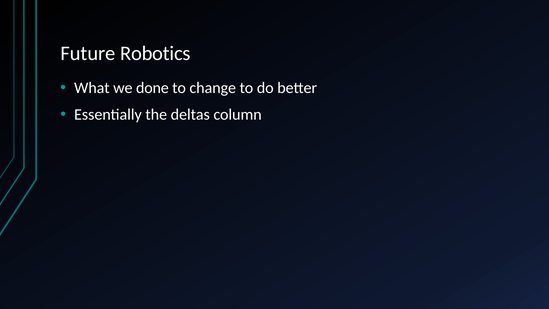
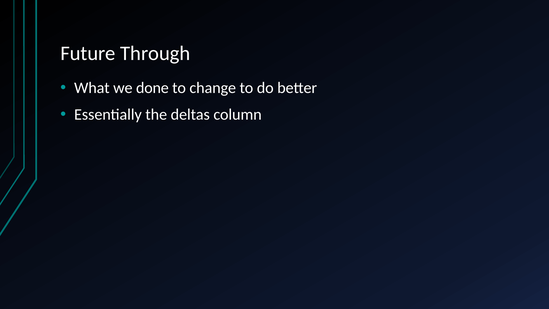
Robotics: Robotics -> Through (155, 53)
